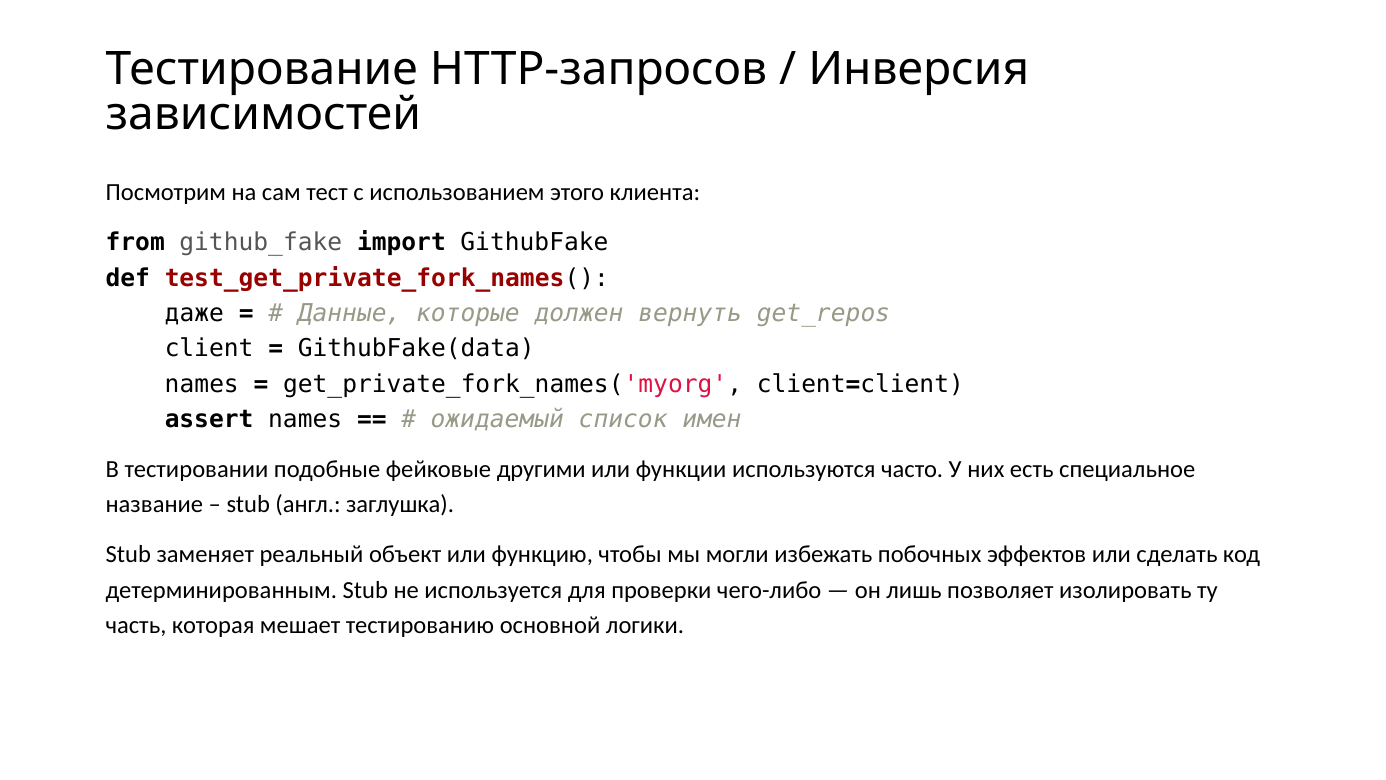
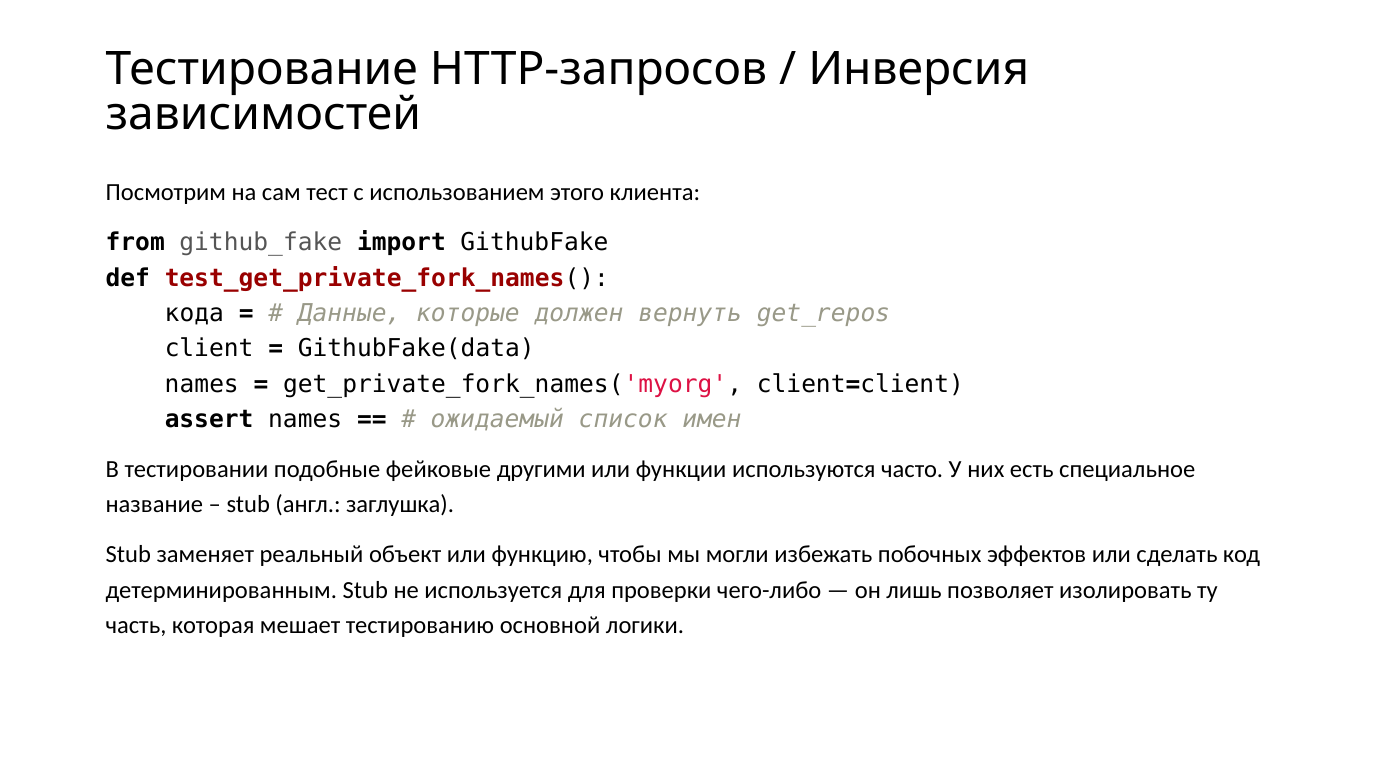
даже: даже -> кода (194, 313)
